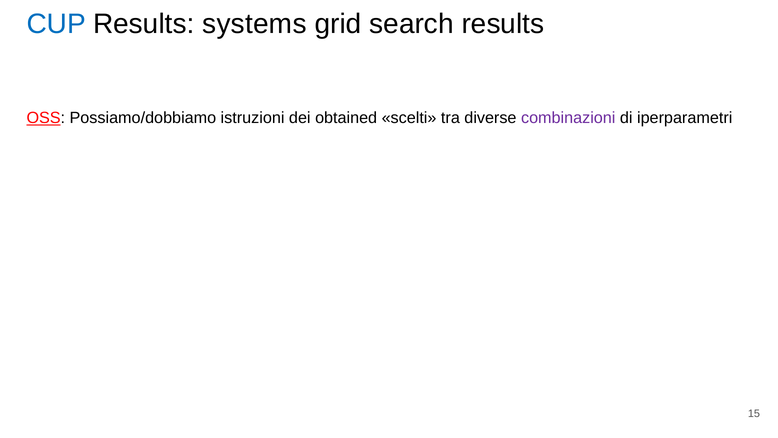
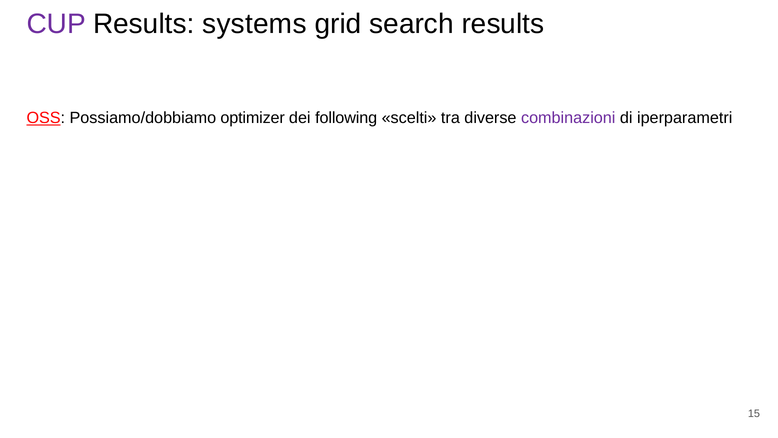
CUP colour: blue -> purple (56, 24)
istruzioni: istruzioni -> optimizer (253, 118)
obtained: obtained -> following (346, 118)
